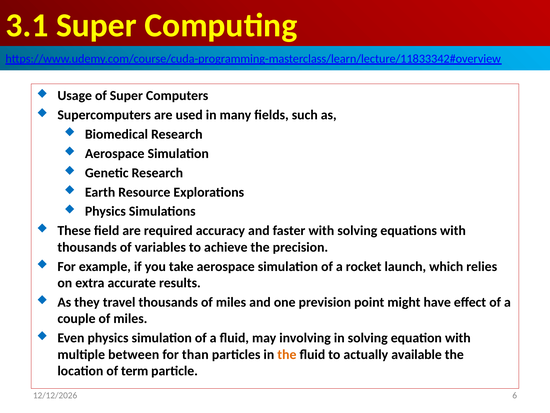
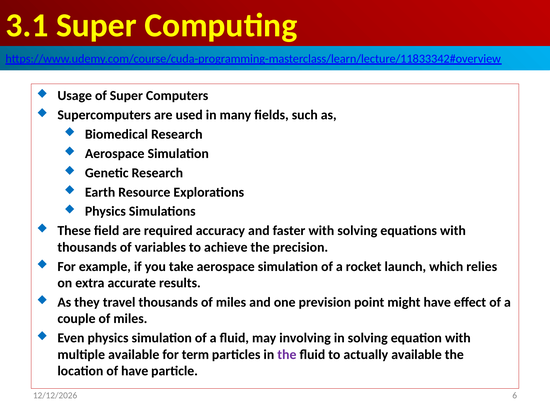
multiple between: between -> available (134, 354)
than: than -> term (195, 354)
the colour: orange -> purple (287, 354)
of term: term -> have (135, 371)
